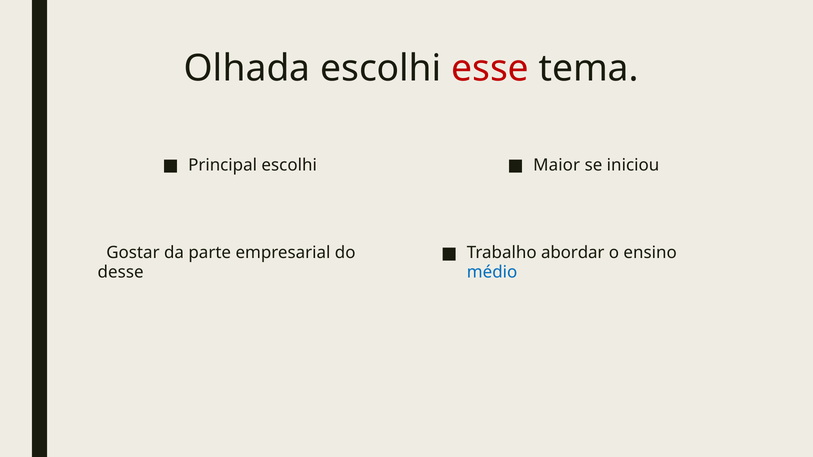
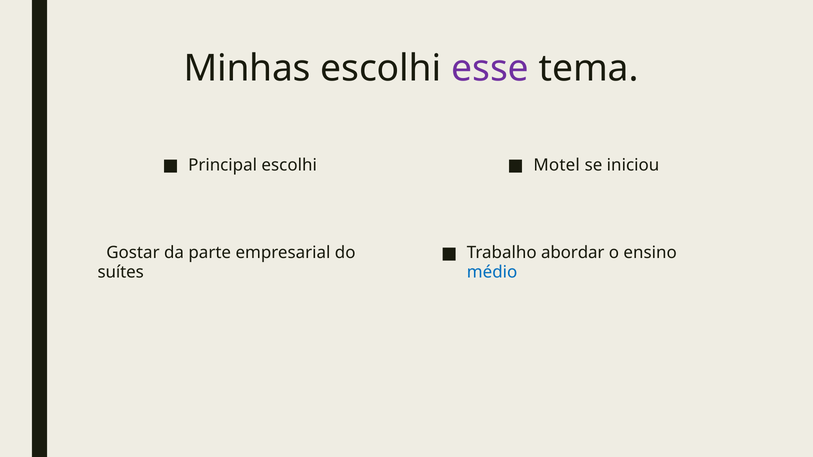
Olhada: Olhada -> Minhas (247, 68)
esse colour: red -> purple (490, 68)
Maior: Maior -> Motel (557, 165)
desse: desse -> suítes (121, 272)
